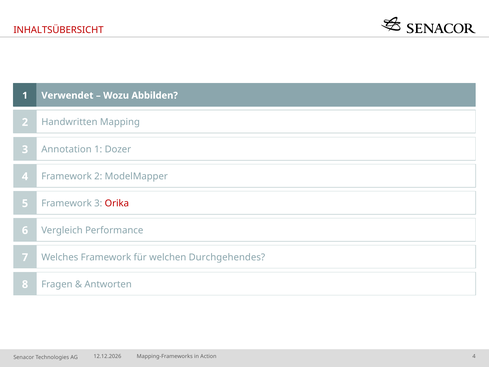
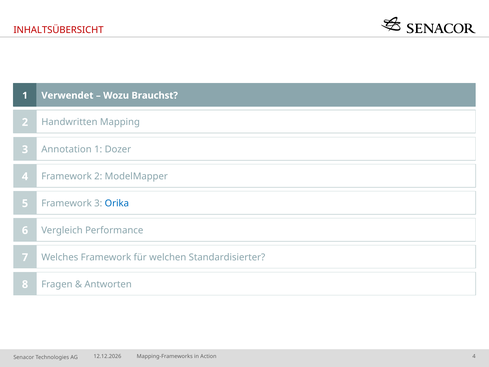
Abbilden: Abbilden -> Brauchst (155, 95)
Orika colour: red -> blue (117, 203)
Durchgehendes: Durchgehendes -> Standardisierter (227, 257)
